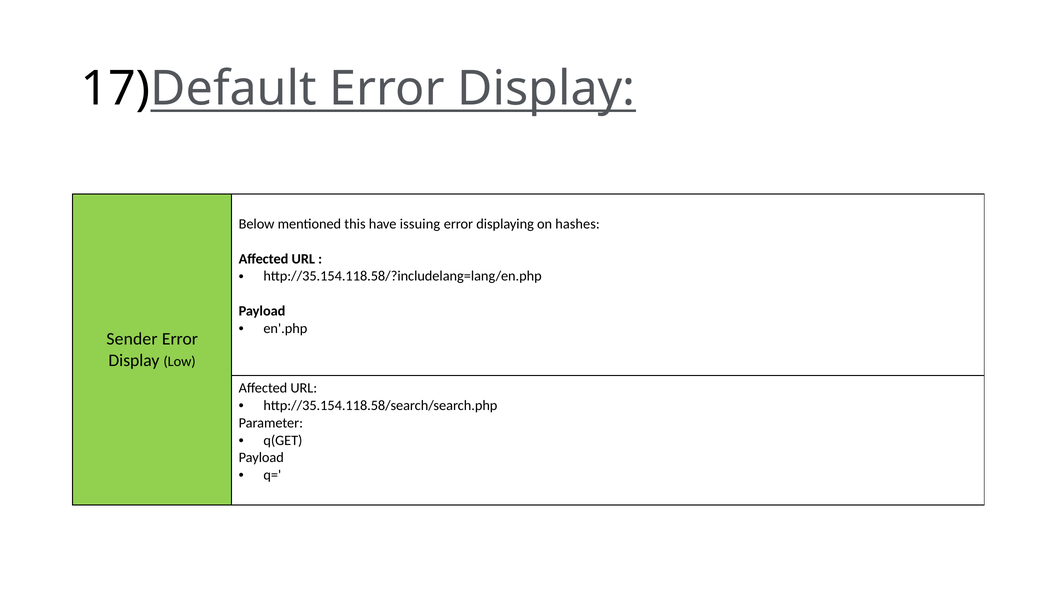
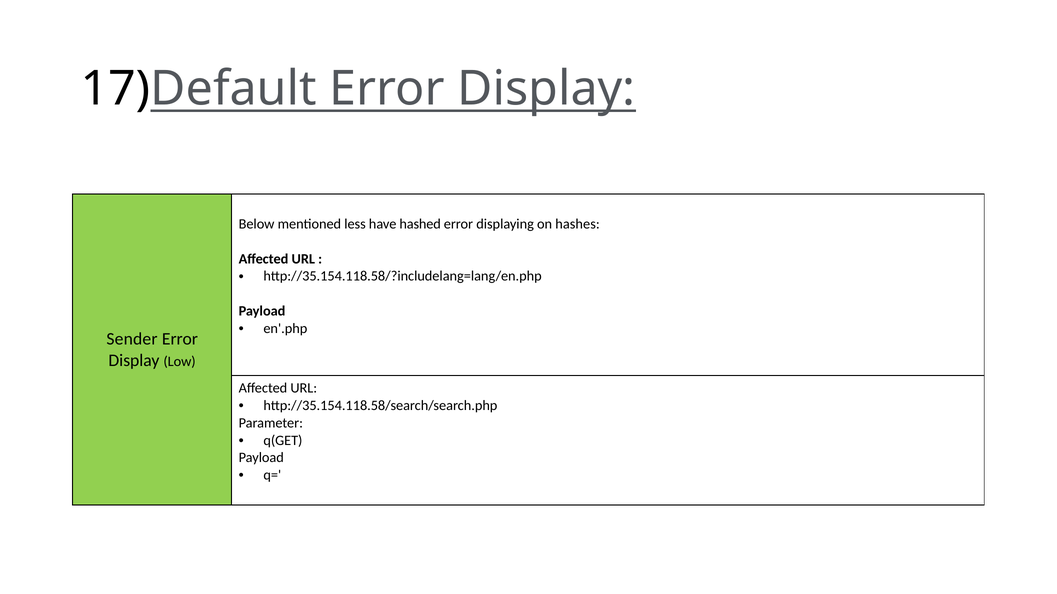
this: this -> less (355, 224)
issuing: issuing -> hashed (420, 224)
